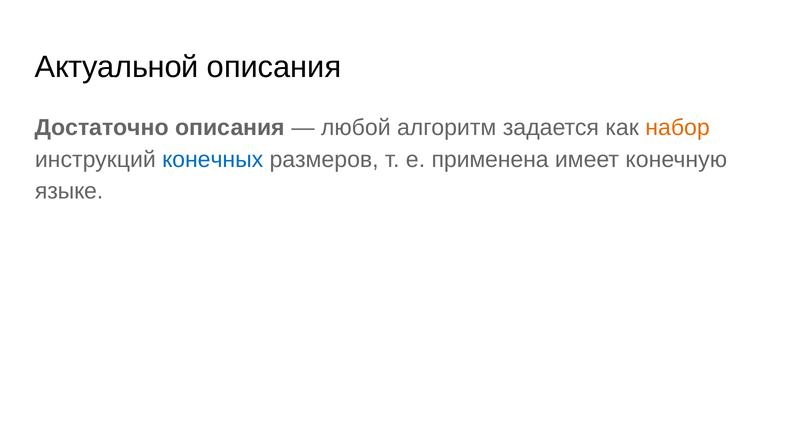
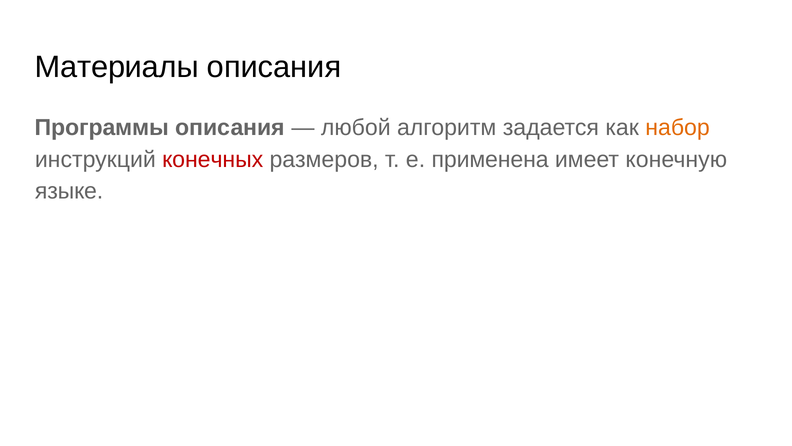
Актуальной: Актуальной -> Материалы (117, 67)
Достаточно: Достаточно -> Программы (102, 127)
конечных colour: blue -> red (213, 159)
